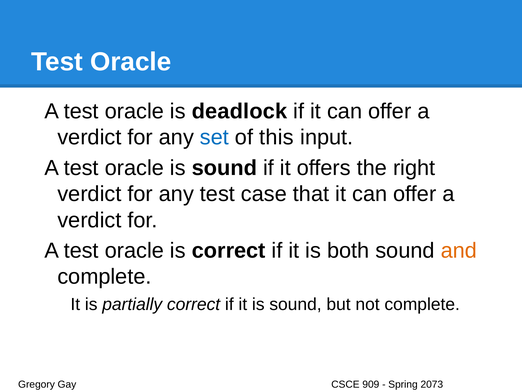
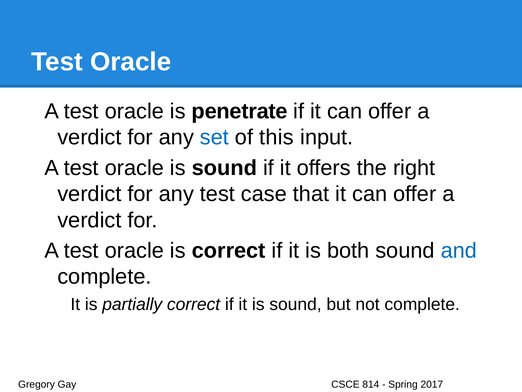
deadlock: deadlock -> penetrate (240, 111)
and colour: orange -> blue (459, 250)
909: 909 -> 814 (371, 384)
2073: 2073 -> 2017 (432, 384)
